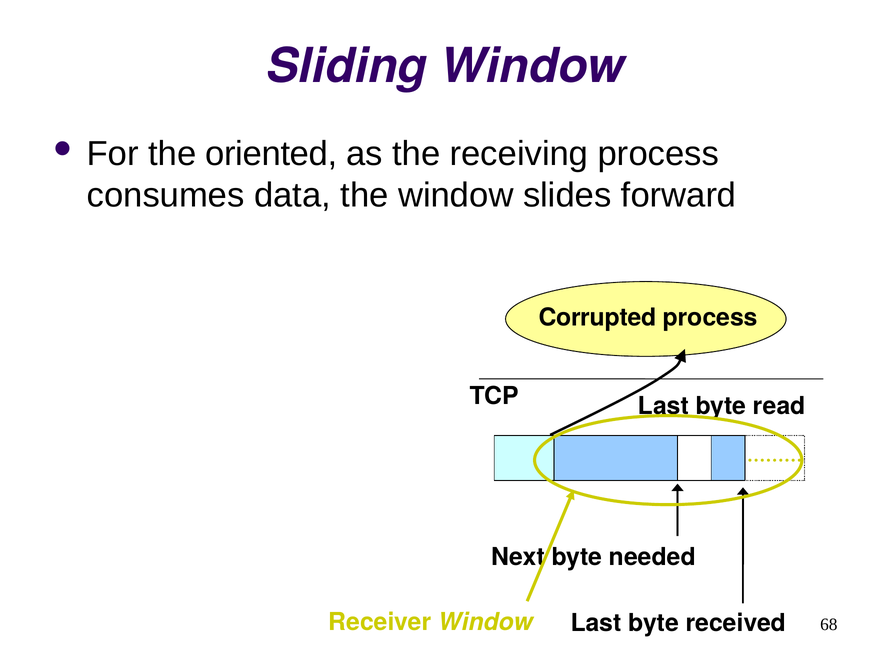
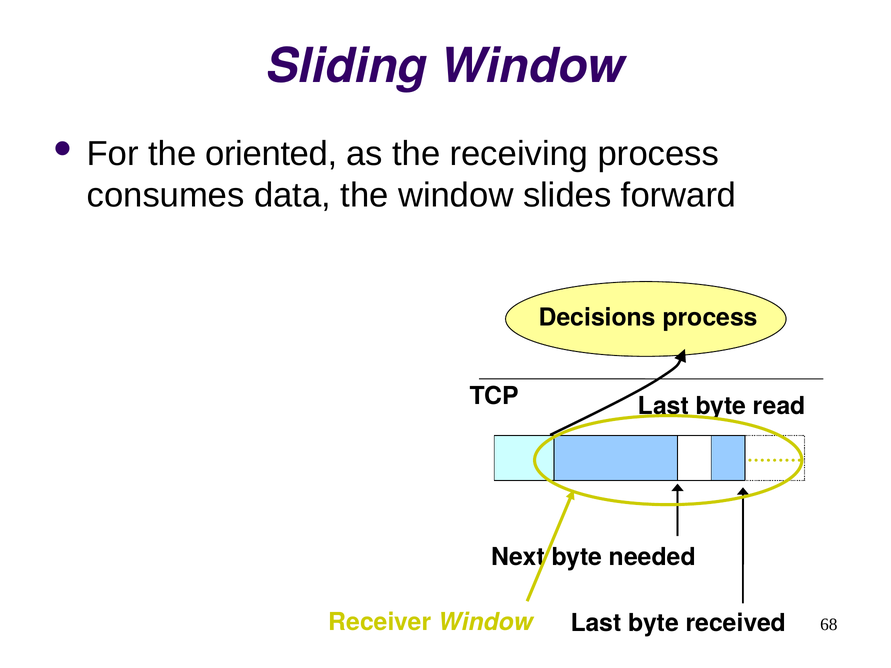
Corrupted: Corrupted -> Decisions (597, 318)
